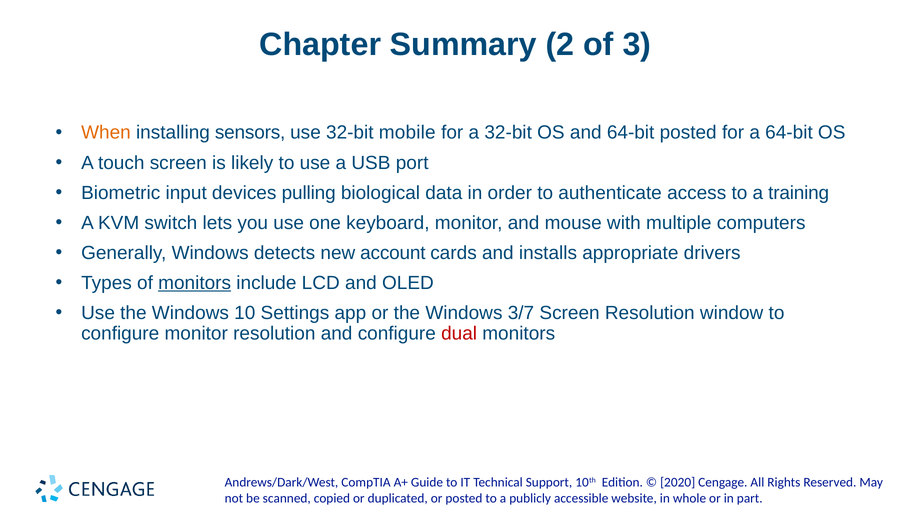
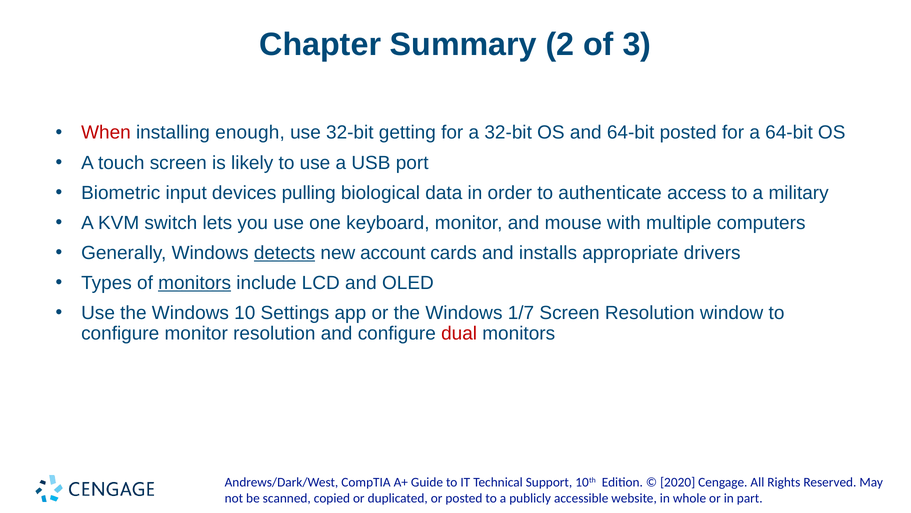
When colour: orange -> red (106, 133)
sensors: sensors -> enough (250, 133)
mobile: mobile -> getting (407, 133)
training: training -> military (799, 193)
detects underline: none -> present (285, 253)
3/7: 3/7 -> 1/7 (521, 313)
